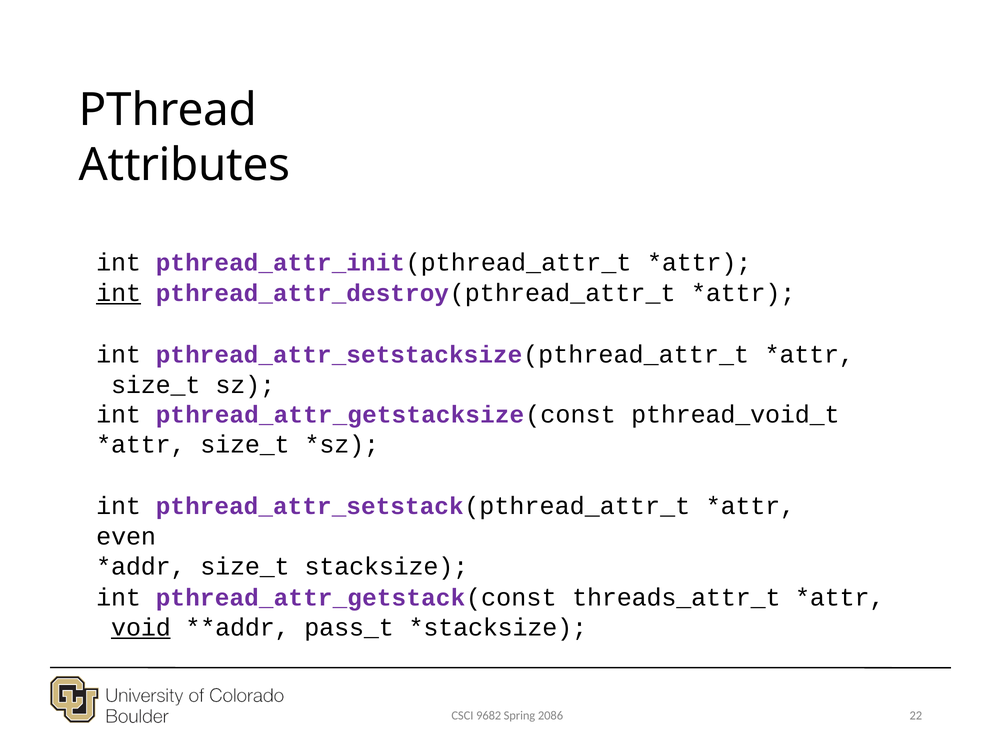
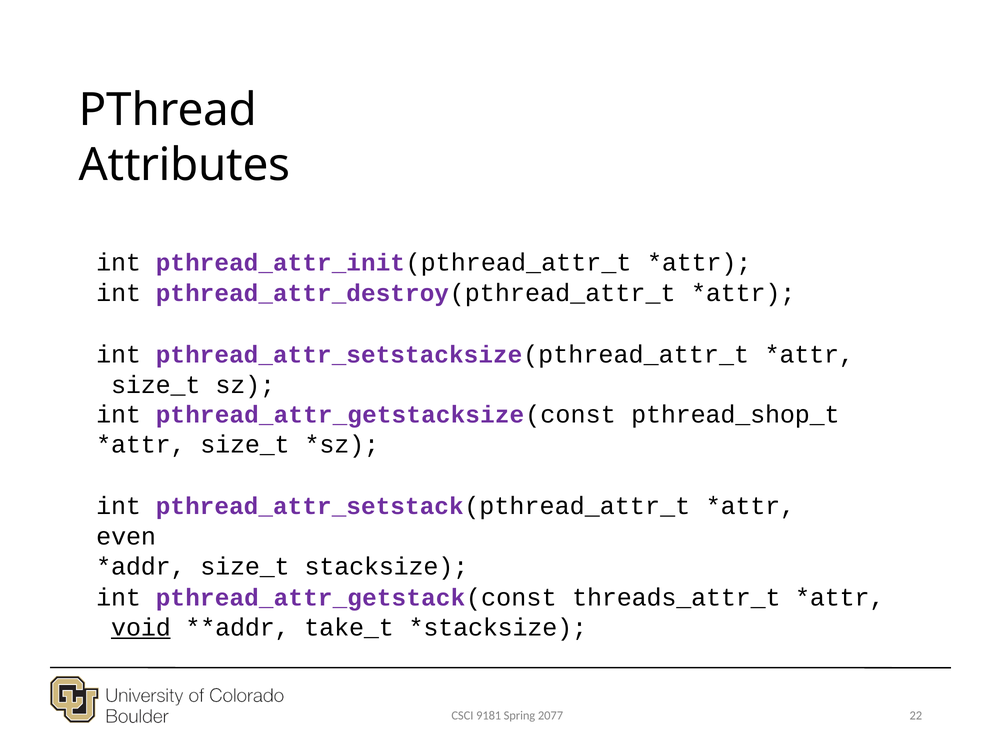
int underline: present -> none (119, 293)
pthread_void_t: pthread_void_t -> pthread_shop_t (735, 414)
pass_t: pass_t -> take_t (349, 627)
9682: 9682 -> 9181 (489, 715)
2086: 2086 -> 2077 (551, 715)
